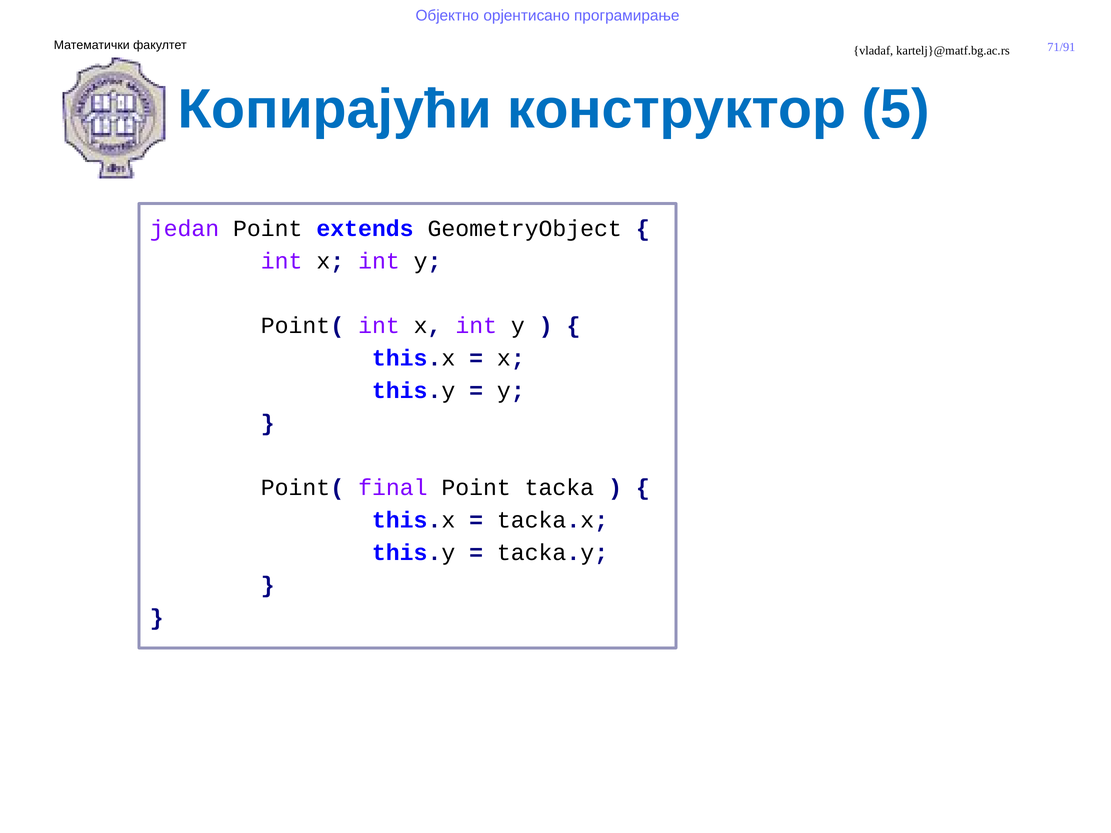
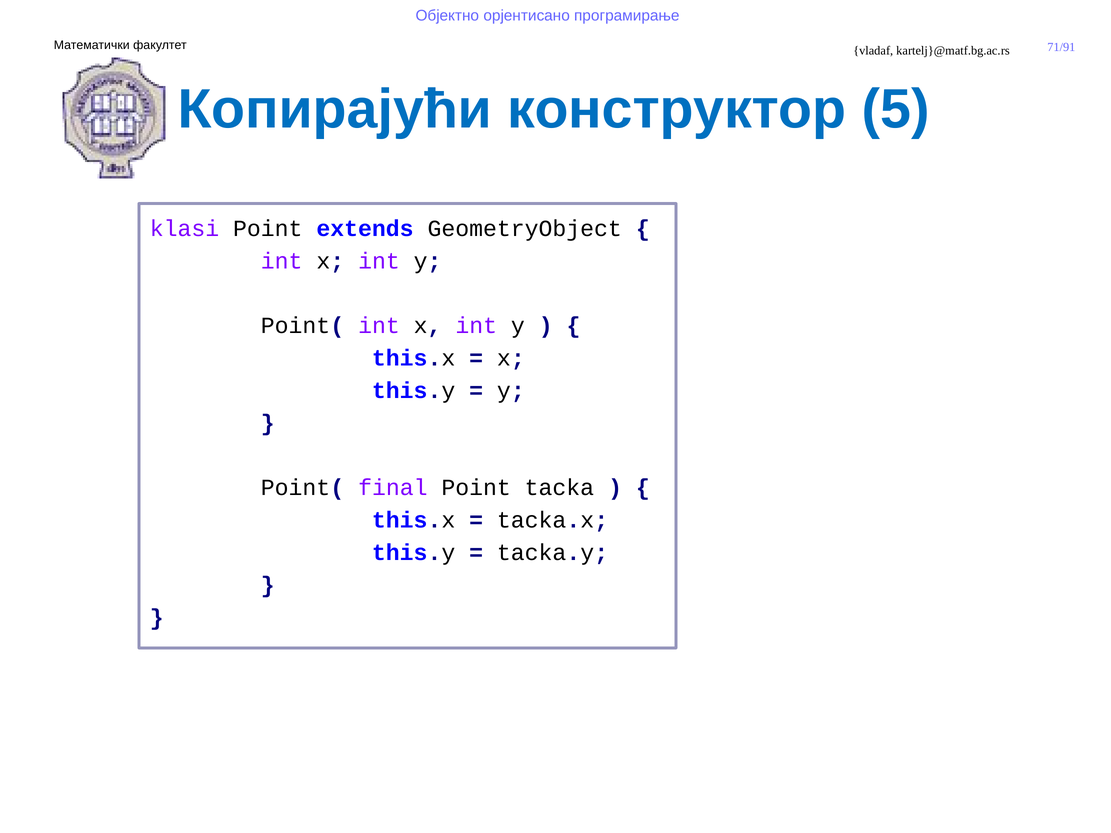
jedan: jedan -> klasi (184, 229)
